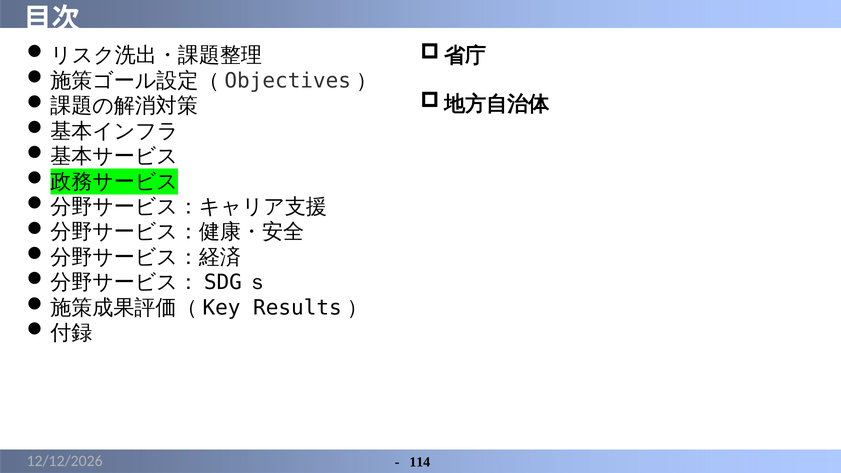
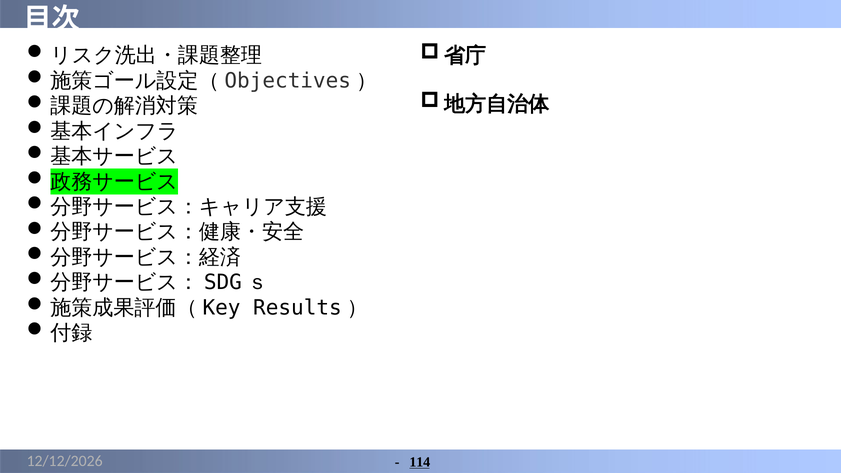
114 underline: none -> present (420, 462)
